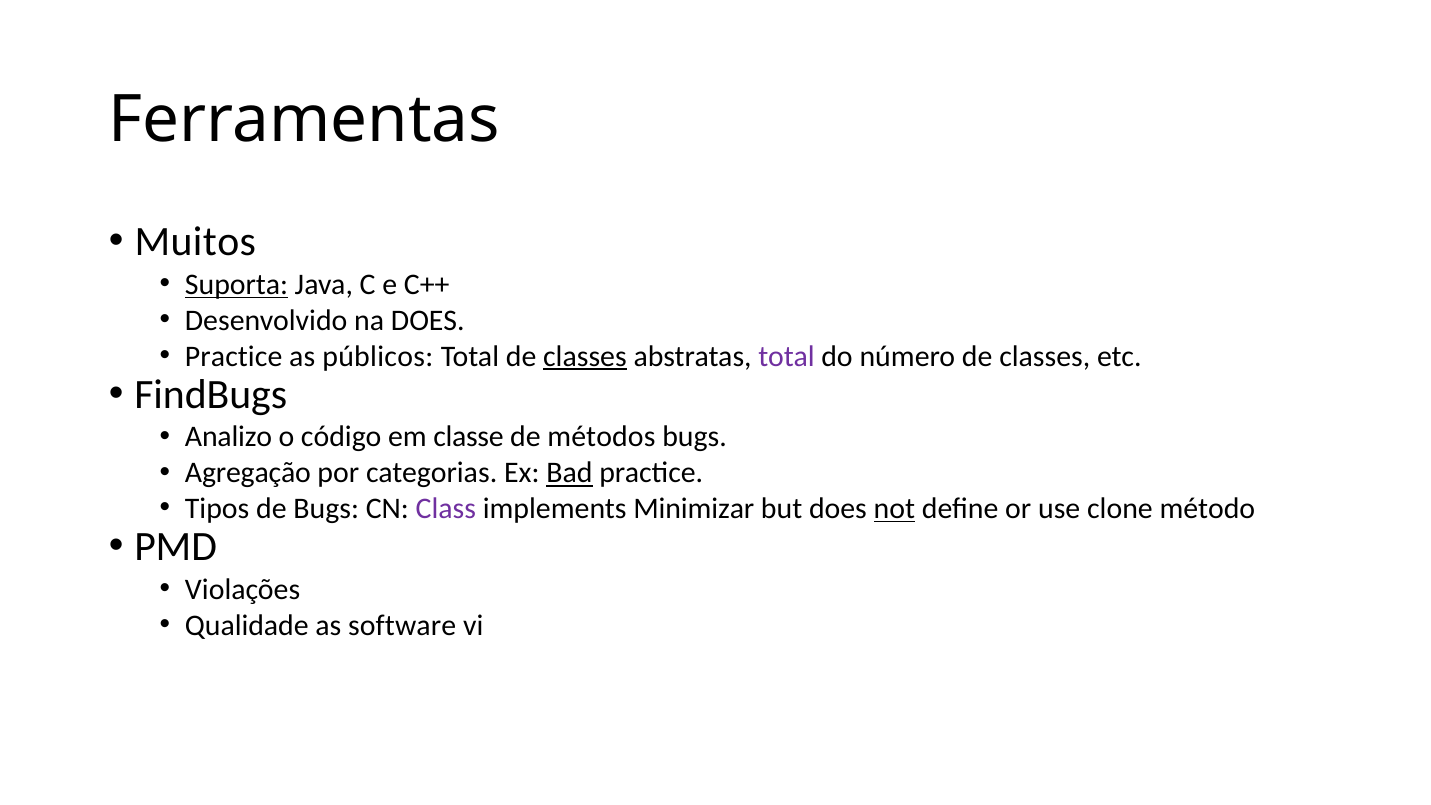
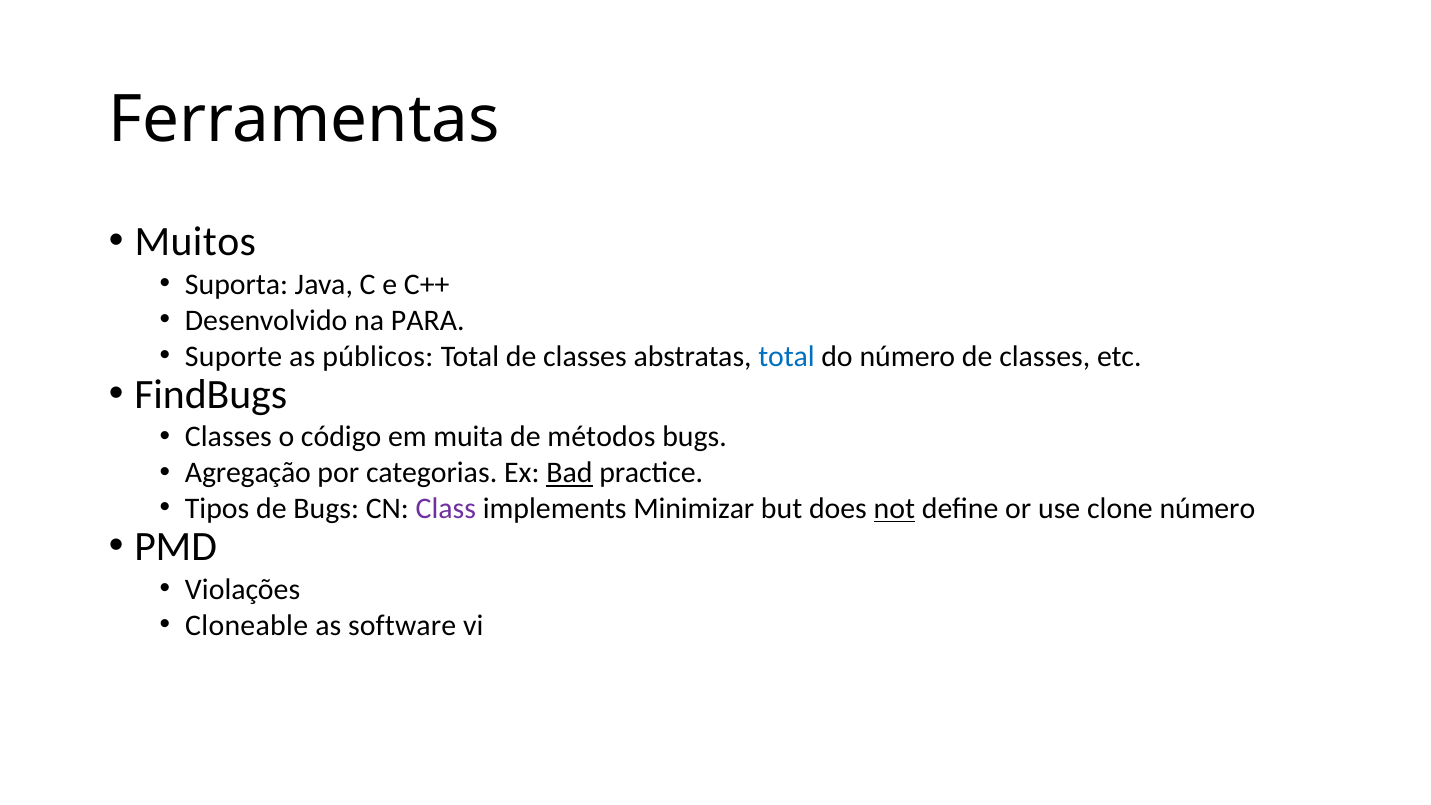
Suporta underline: present -> none (237, 285)
na DOES: DOES -> PARA (428, 320)
Practice: Practice -> Suporte (234, 356)
classes underline: present -> none (585, 356)
total colour: purple -> blue (787, 356)
Analizo: Analizo -> Classes (228, 437)
classe: classe -> muita (468, 437)
clone método: método -> número (1207, 509)
Qualidade: Qualidade -> Cloneable (247, 625)
